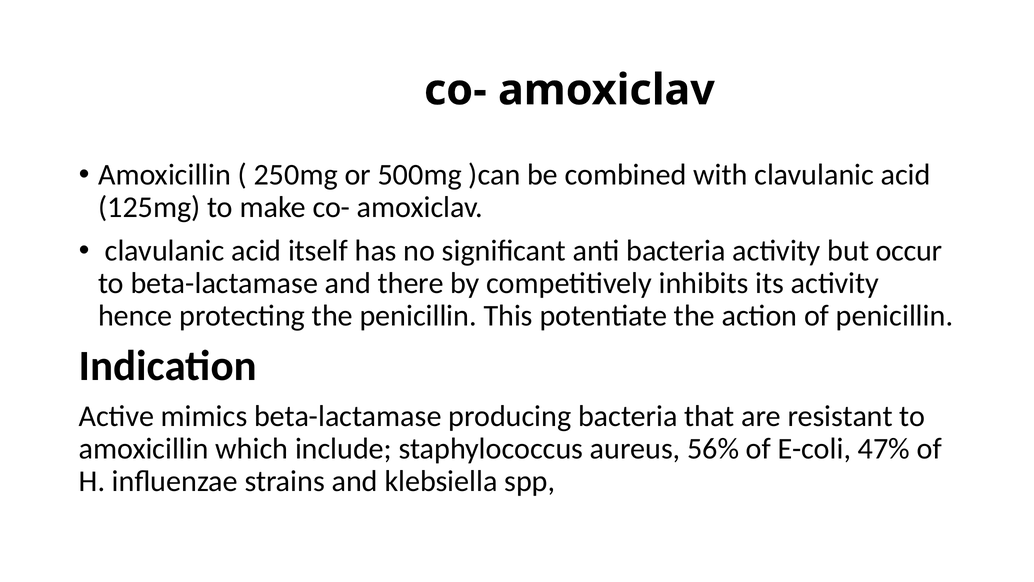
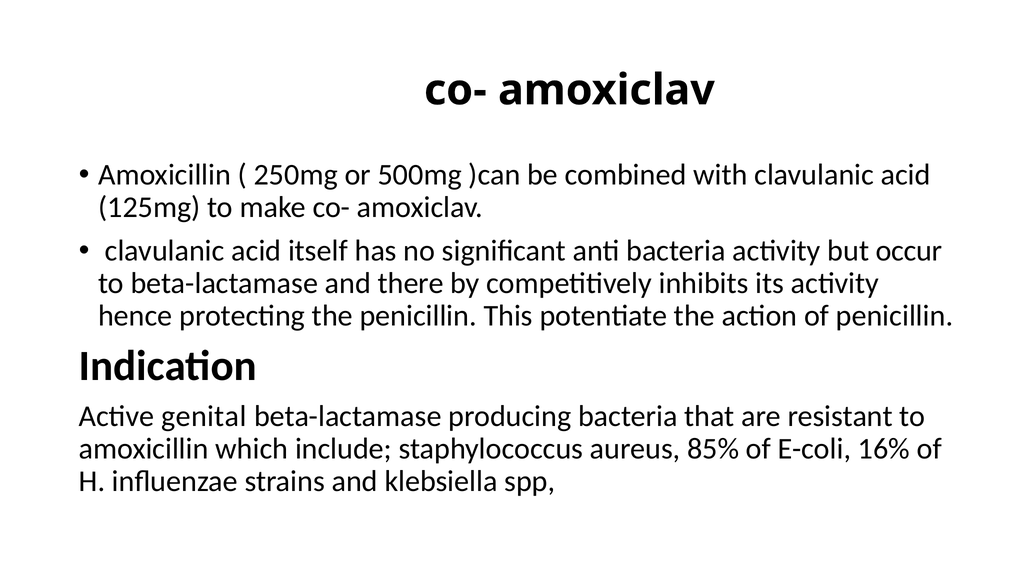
mimics: mimics -> genital (204, 416)
56%: 56% -> 85% (713, 449)
47%: 47% -> 16% (884, 449)
